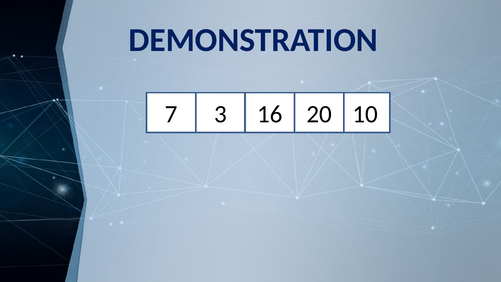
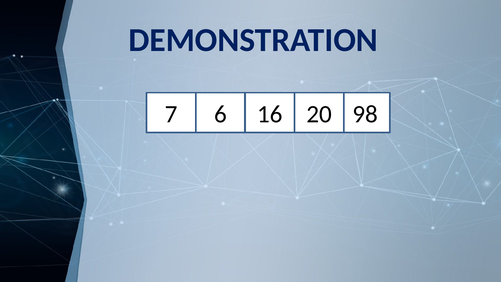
3: 3 -> 6 (221, 114)
10: 10 -> 98 (365, 114)
